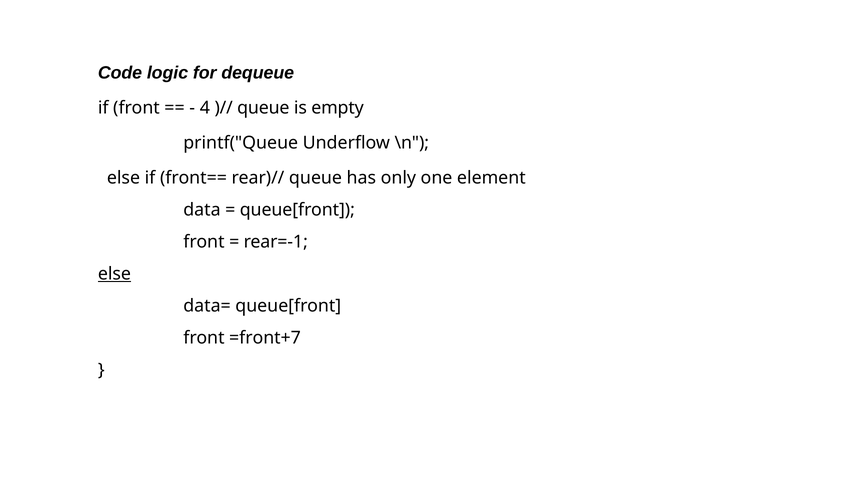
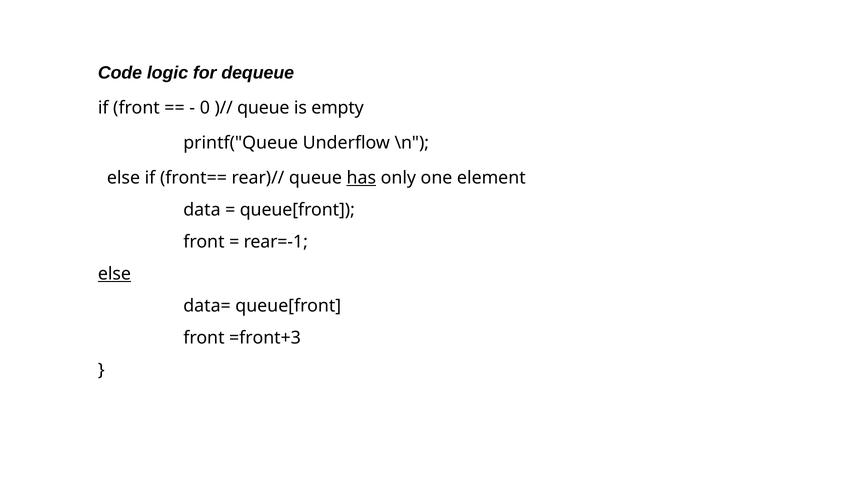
4: 4 -> 0 (205, 108)
has underline: none -> present (361, 178)
=front+7: =front+7 -> =front+3 (265, 338)
